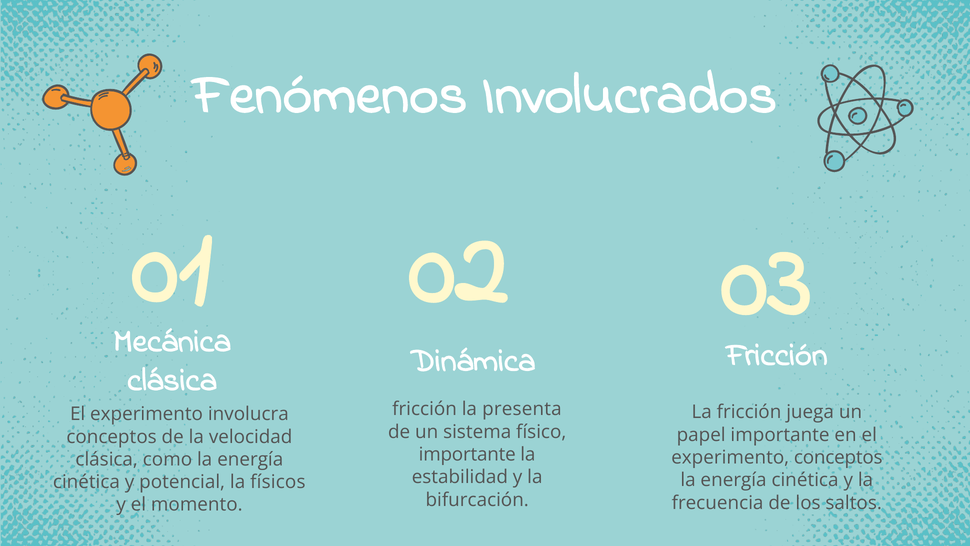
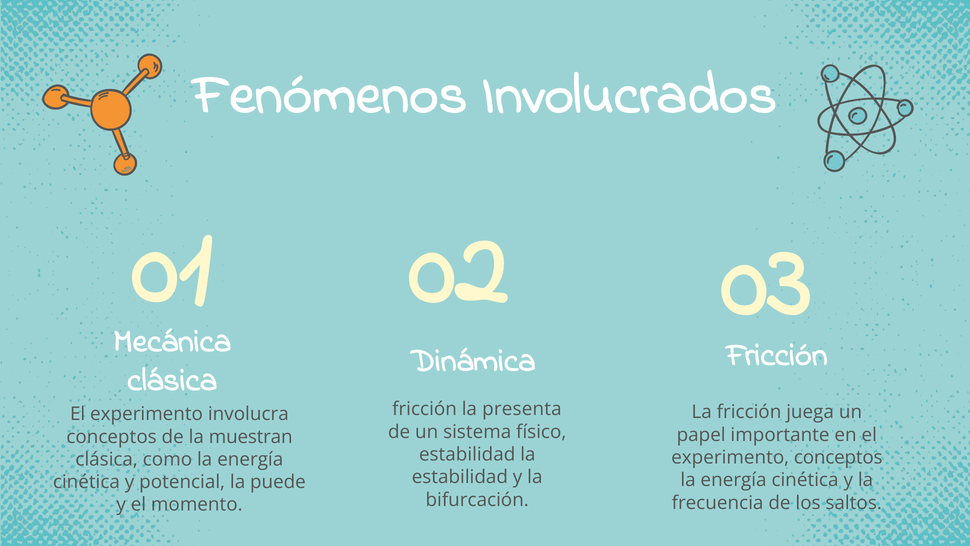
velocidad: velocidad -> muestran (251, 436)
importante: importante -> estabilidad (467, 454)
físicos: físicos -> puede (278, 482)
